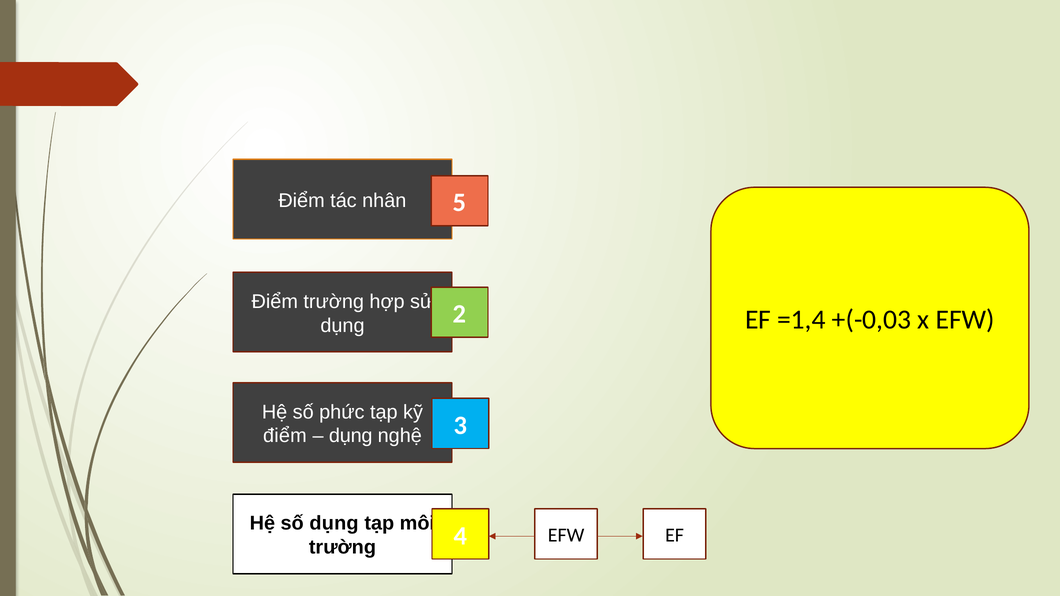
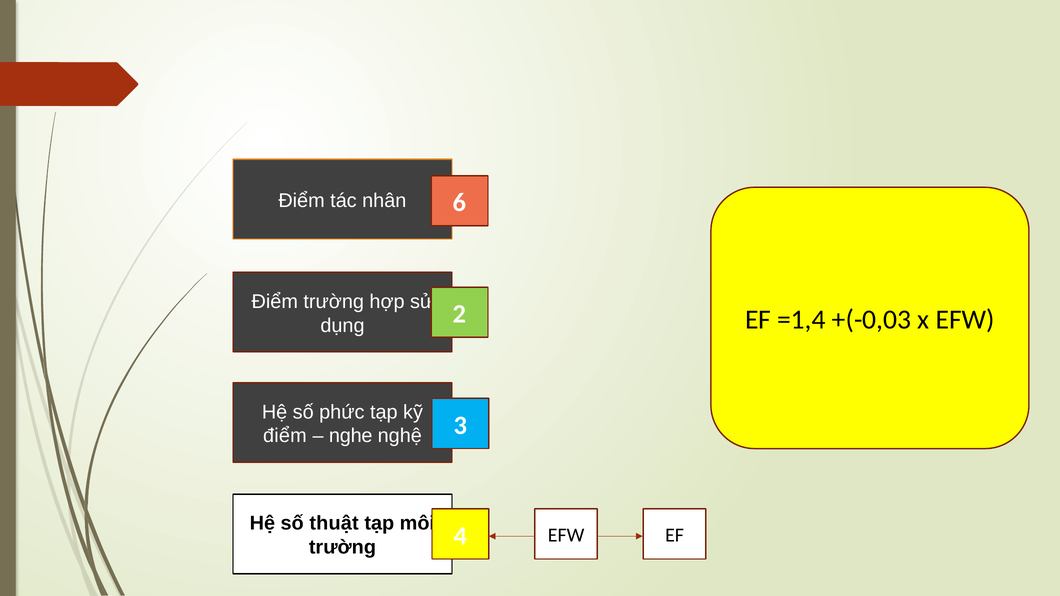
5: 5 -> 6 (460, 203)
dụng: dụng -> nghe (351, 436)
số dụng: dụng -> thuật (334, 524)
